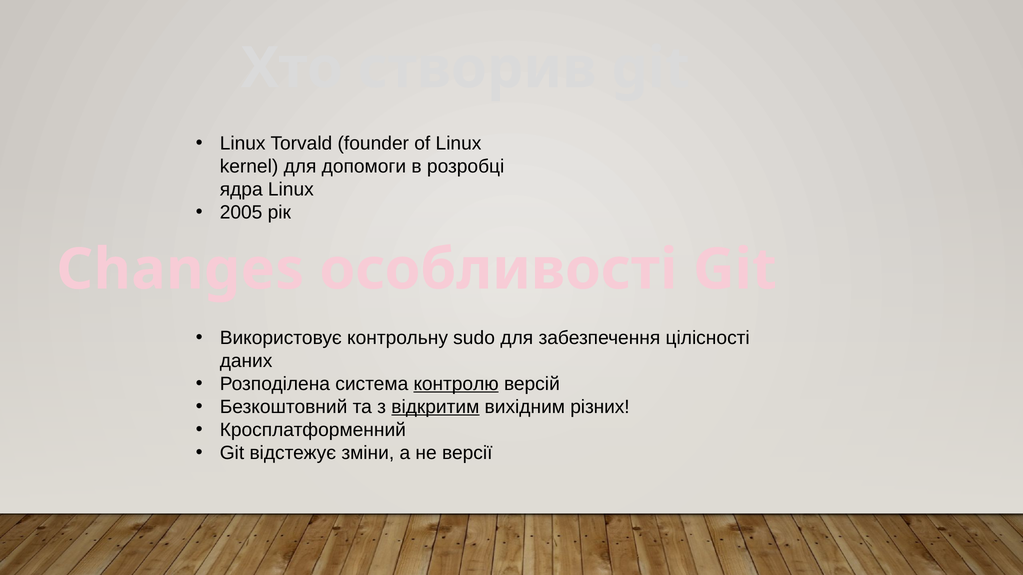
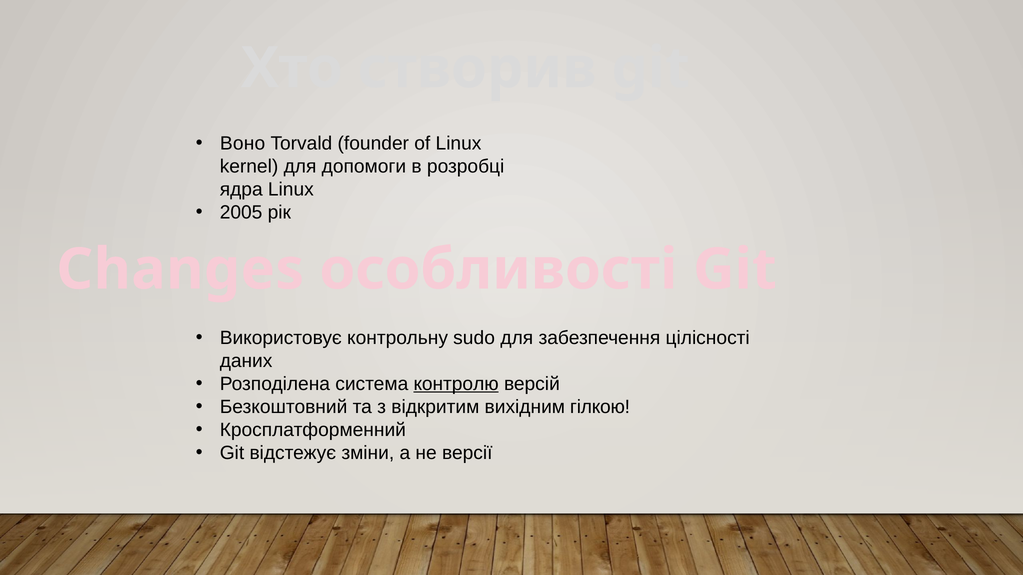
Linux: Linux -> Воно (243, 144)
відкритим underline: present -> none (435, 407)
різних: різних -> гілкою (600, 407)
